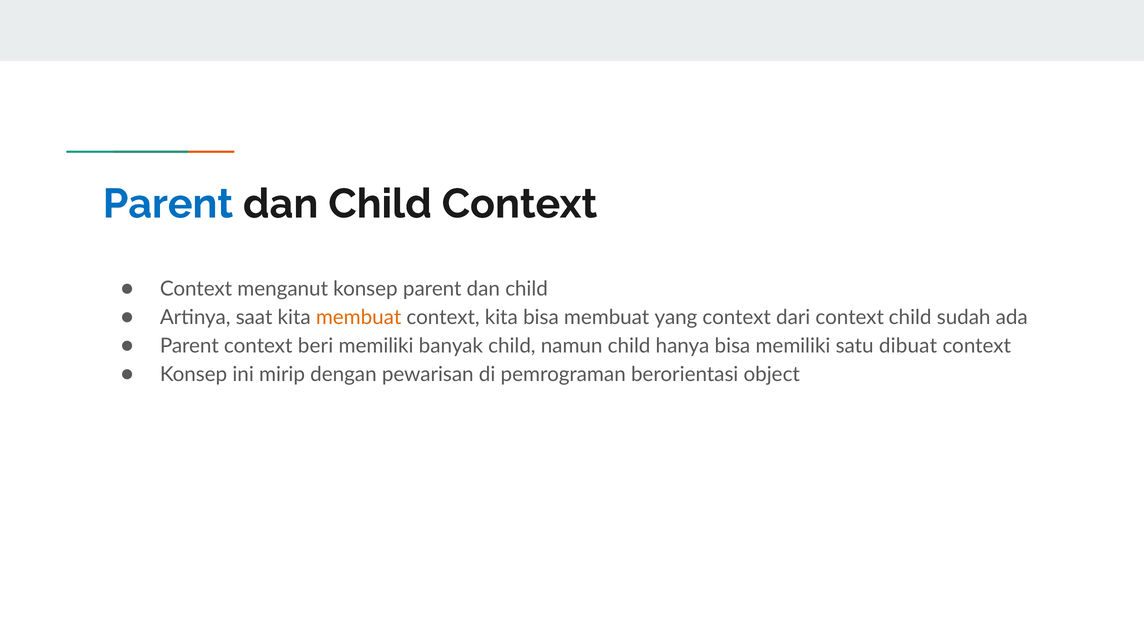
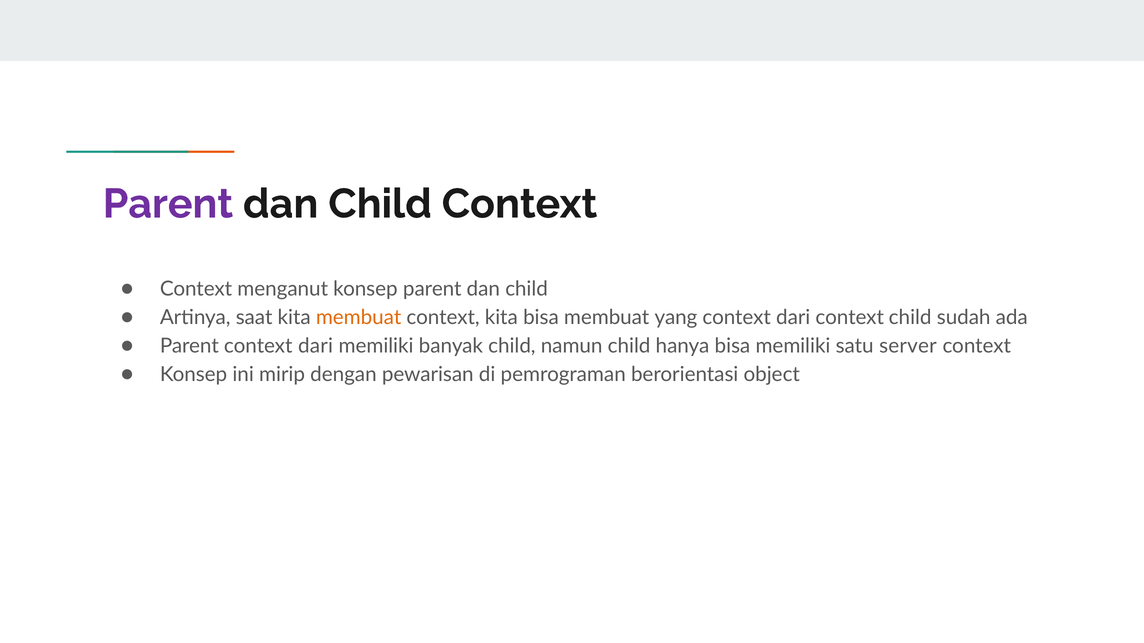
Parent colour: blue -> purple (168, 204)
Parent context beri: beri -> dari (315, 346)
dibuat: dibuat -> server (908, 346)
